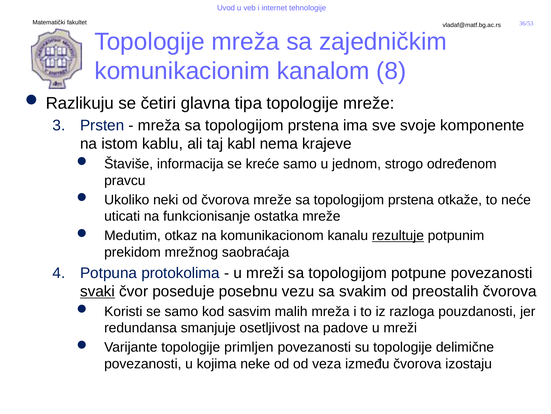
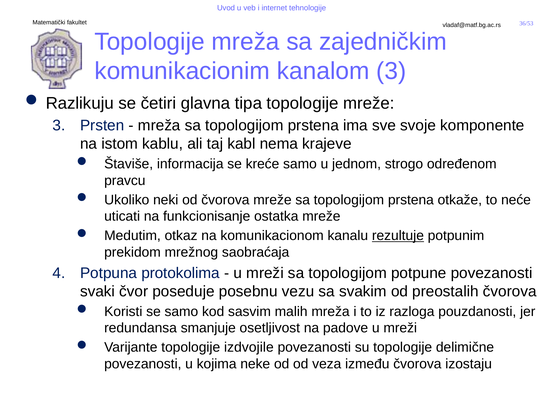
kanalom 8: 8 -> 3 (391, 71)
svaki underline: present -> none (98, 291)
primljen: primljen -> izdvojile (249, 347)
